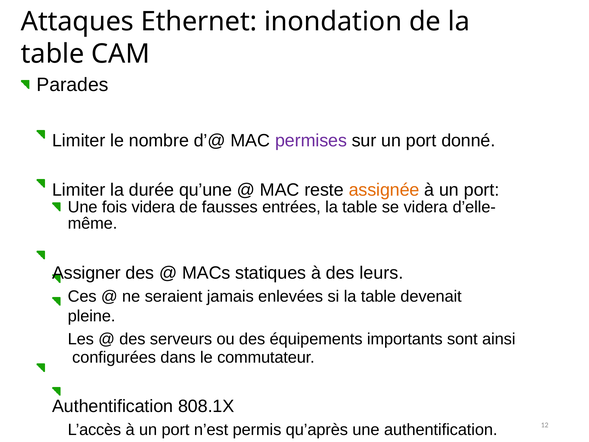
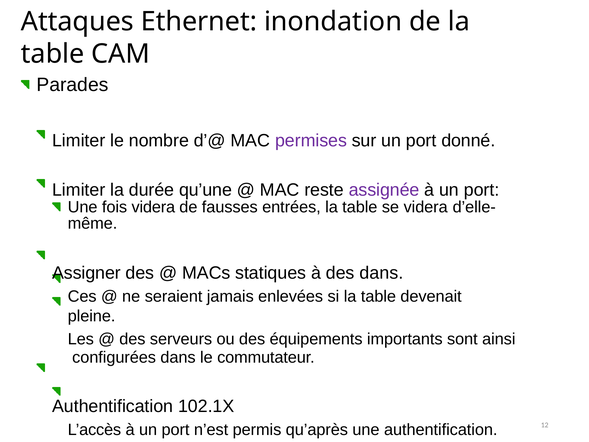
assignée colour: orange -> purple (384, 190)
des leurs: leurs -> dans (382, 273)
808.1X: 808.1X -> 102.1X (206, 406)
